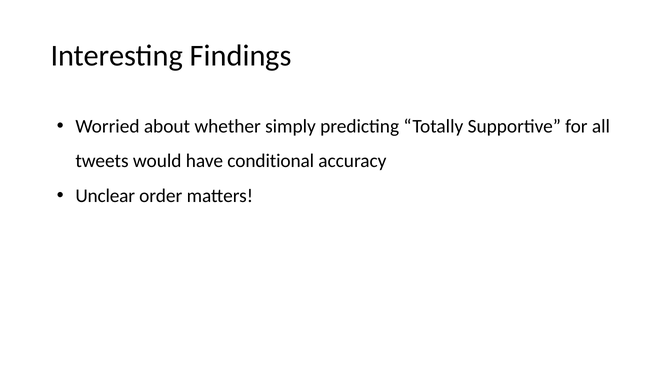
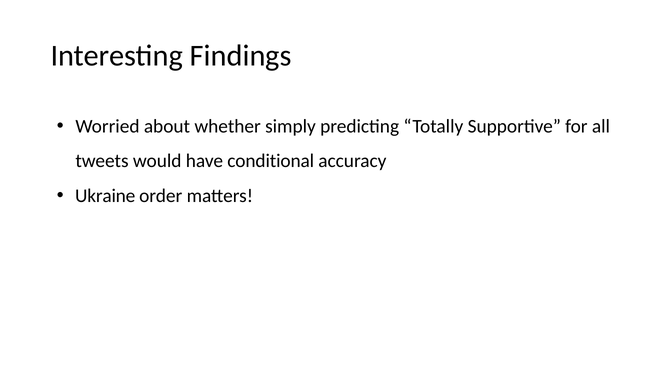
Unclear: Unclear -> Ukraine (105, 196)
